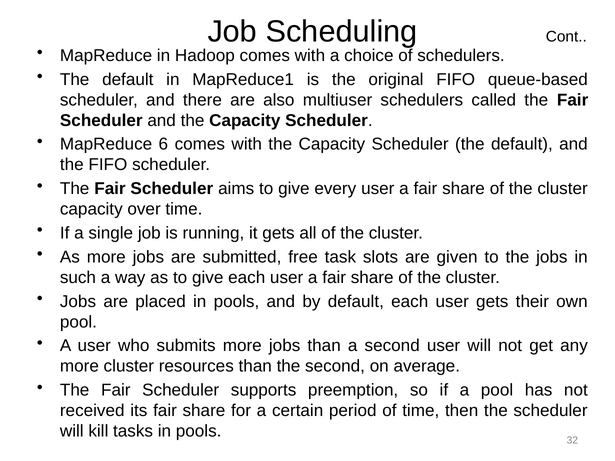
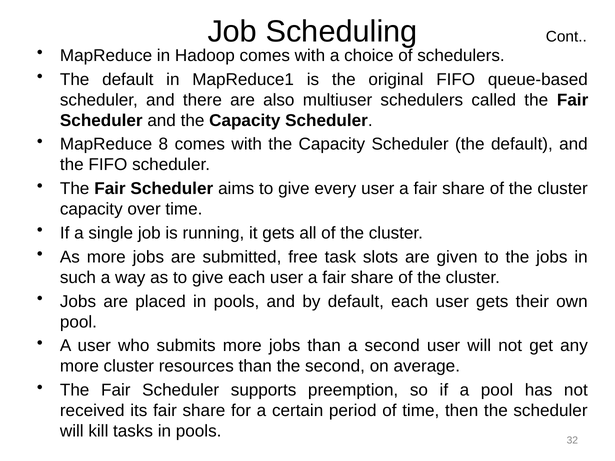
6: 6 -> 8 (163, 144)
